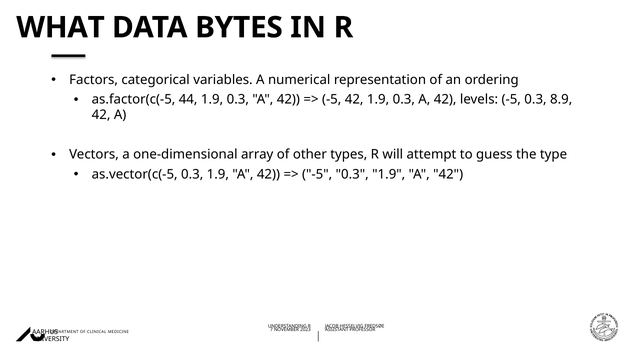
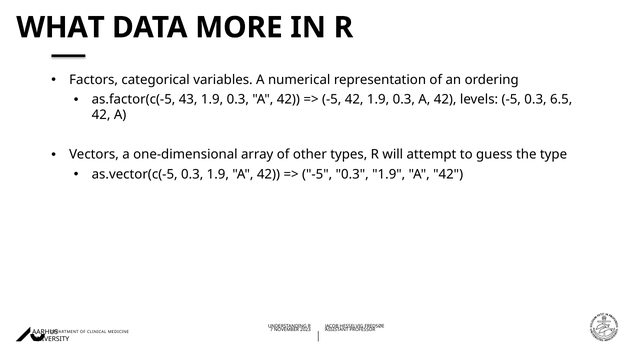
BYTES: BYTES -> MORE (239, 28)
44: 44 -> 43 (188, 99)
8.9: 8.9 -> 6.5 (561, 99)
